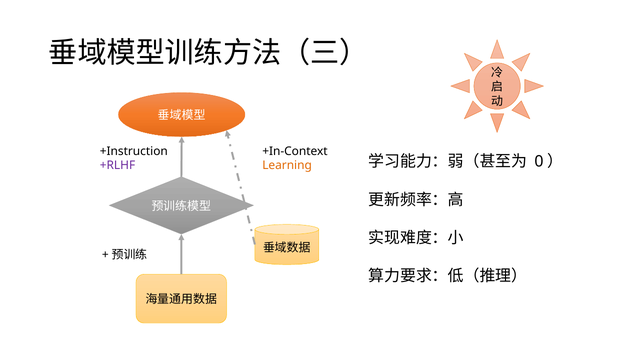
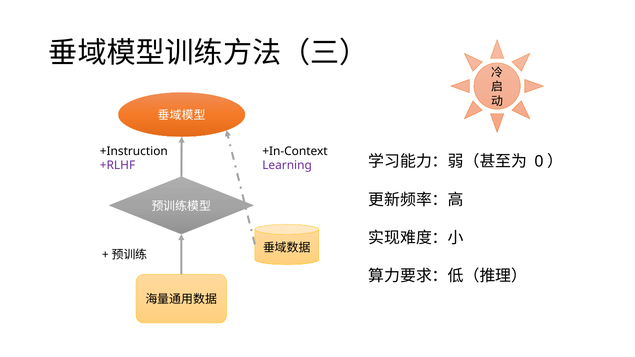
Learning colour: orange -> purple (287, 166)
